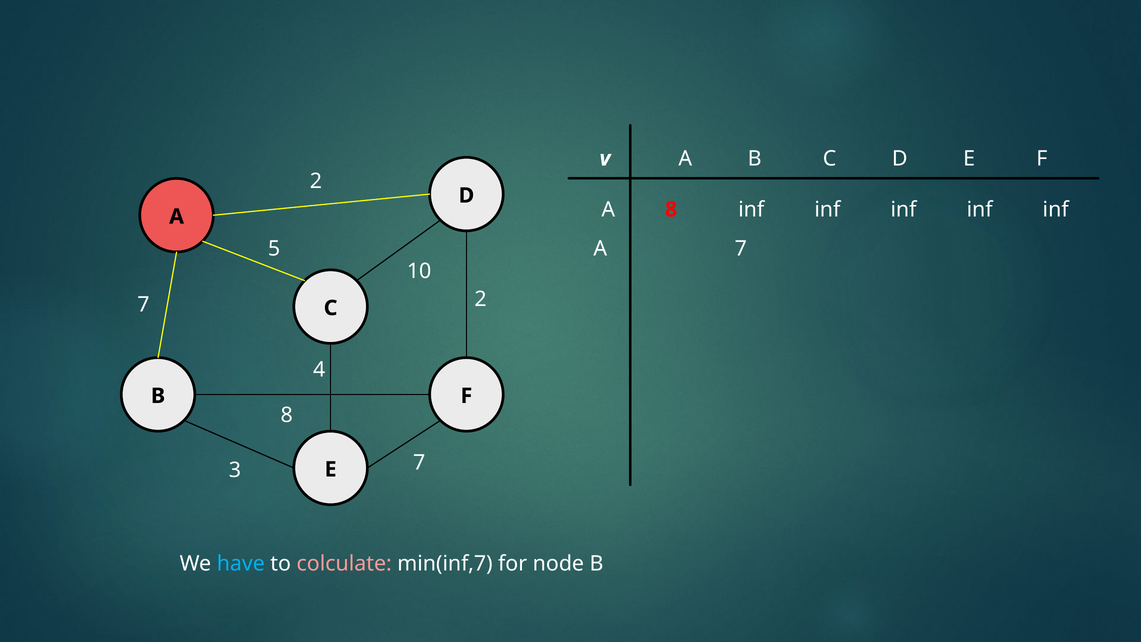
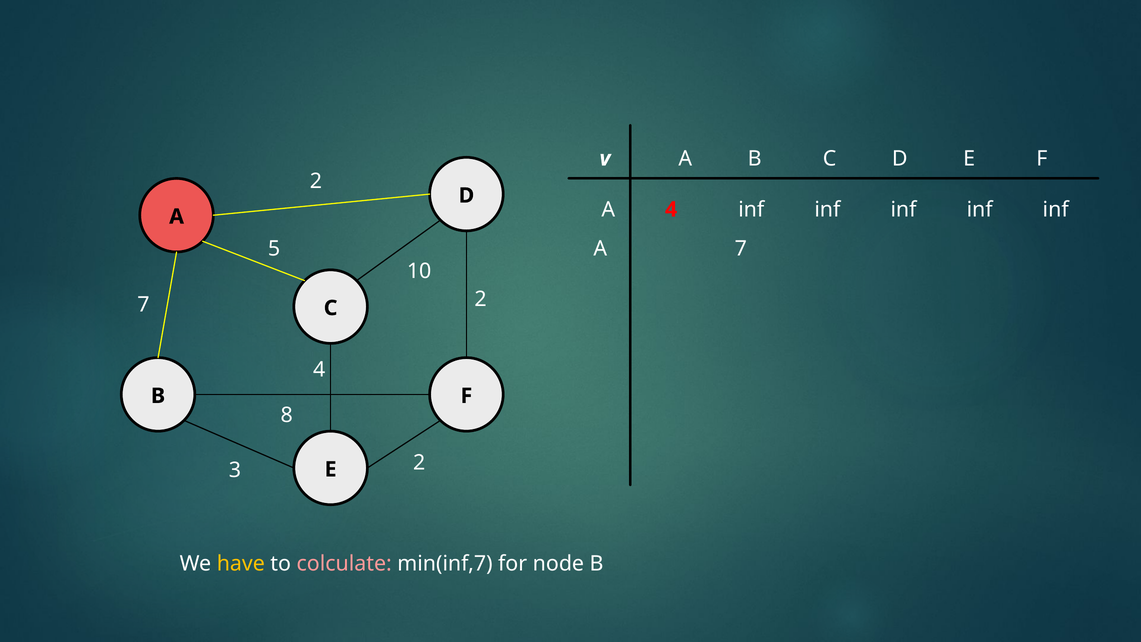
A 8: 8 -> 4 (671, 209)
3 7: 7 -> 2 (419, 463)
have colour: light blue -> yellow (241, 563)
